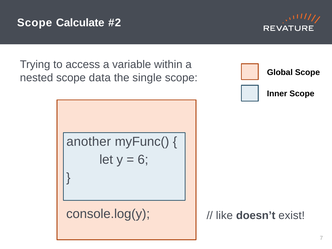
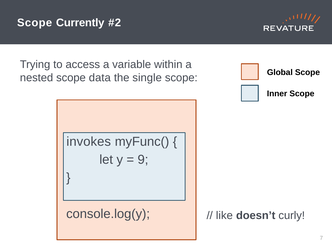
Calculate: Calculate -> Currently (80, 23)
another: another -> invokes (89, 142)
6: 6 -> 9 (143, 160)
exist: exist -> curly (292, 215)
